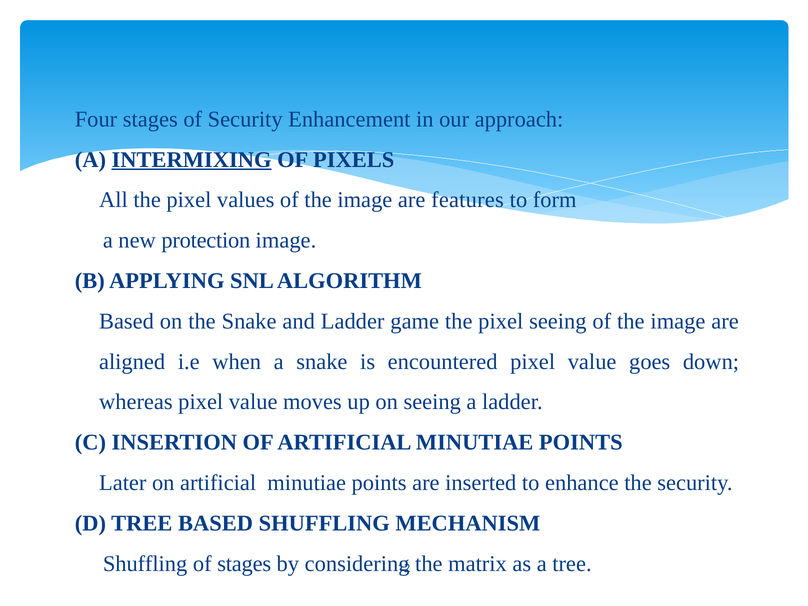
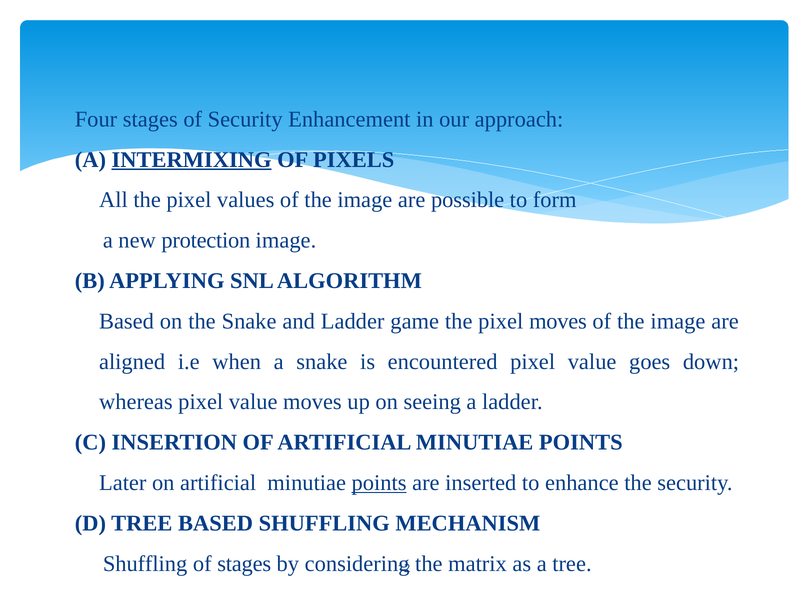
features: features -> possible (468, 200)
pixel seeing: seeing -> moves (558, 321)
points underline: none -> present (379, 483)
